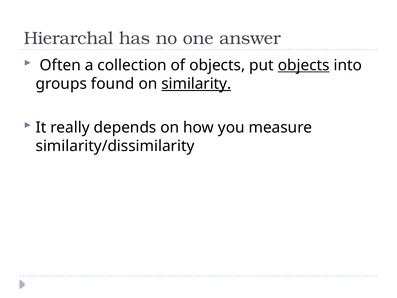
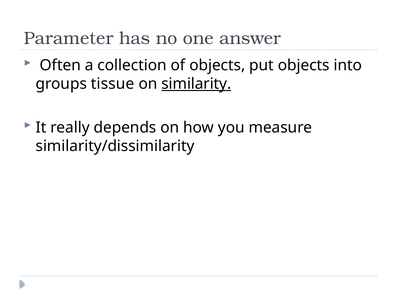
Hierarchal: Hierarchal -> Parameter (69, 38)
objects underline: present -> none (304, 65)
found: found -> tissue (113, 84)
